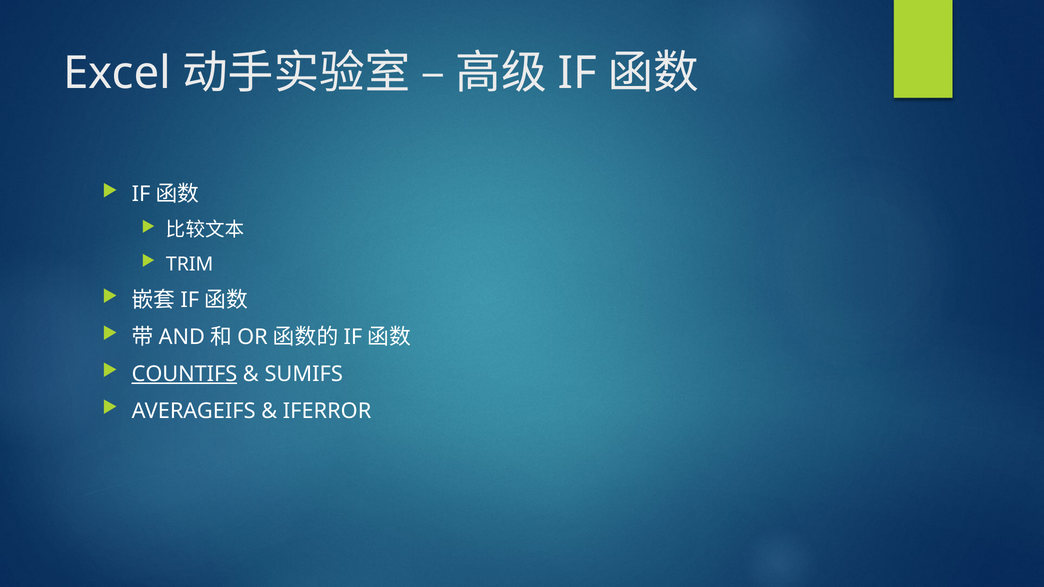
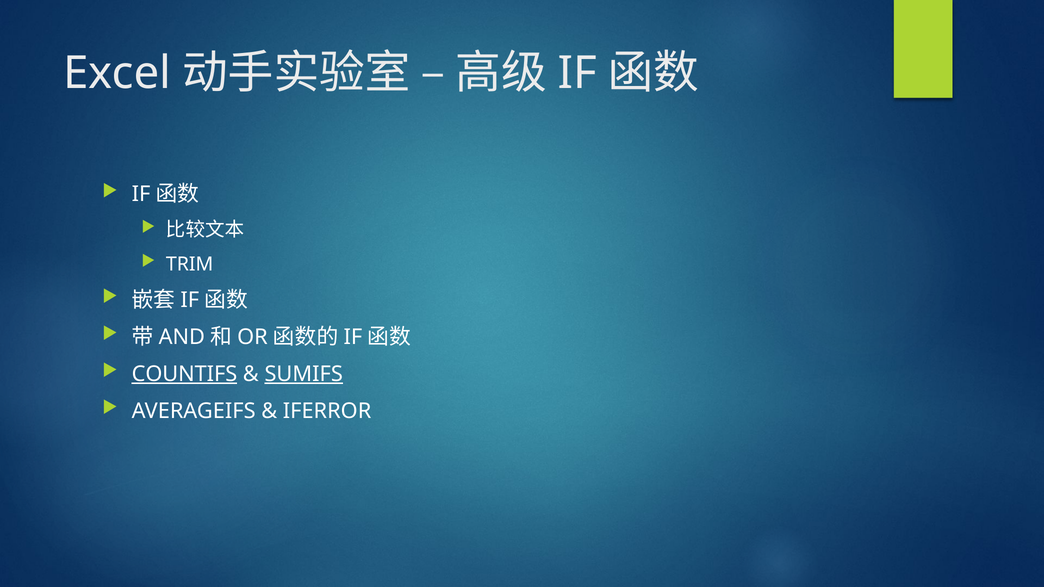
SUMIFS underline: none -> present (304, 374)
